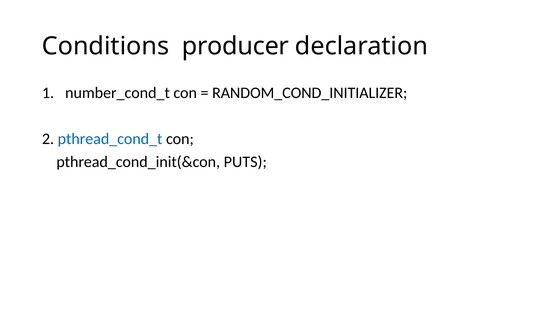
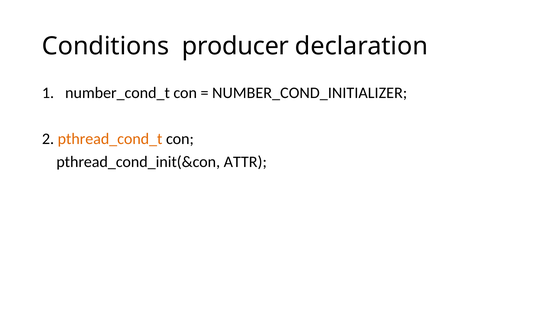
RANDOM_COND_INITIALIZER: RANDOM_COND_INITIALIZER -> NUMBER_COND_INITIALIZER (310, 93)
pthread_cond_t colour: blue -> orange (110, 139)
PUTS: PUTS -> ATTR (245, 162)
